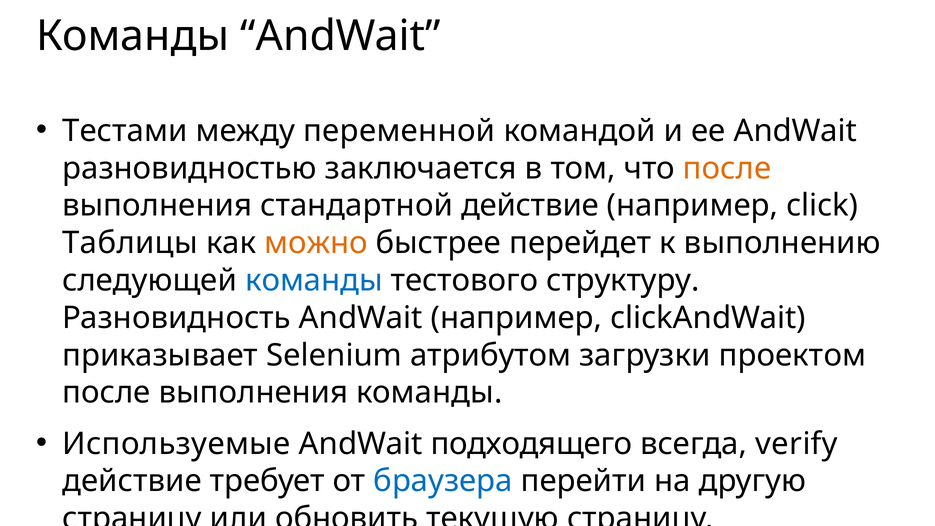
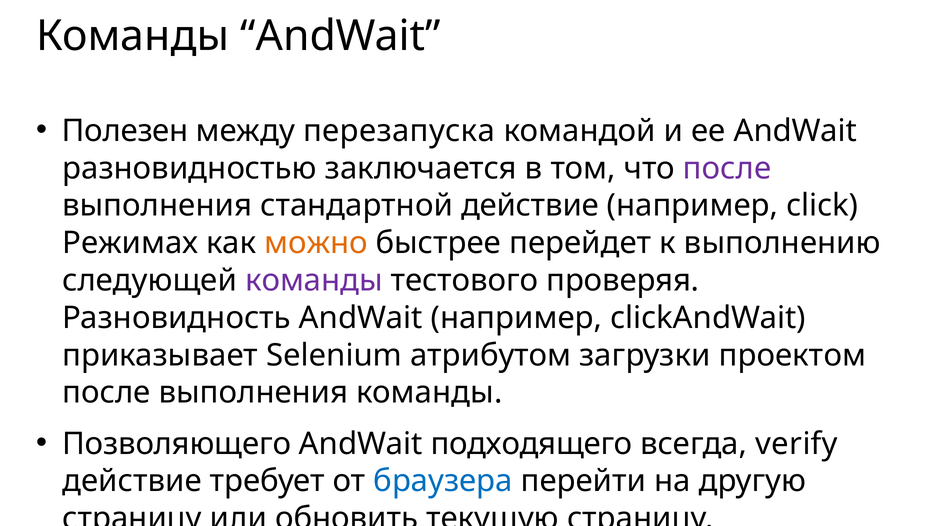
Тестами: Тестами -> Полезен (125, 131)
переменной: переменной -> перезапуска (399, 131)
после colour: orange -> purple (727, 168)
Таблицы: Таблицы -> Режимах (130, 243)
команды colour: blue -> purple (314, 280)
структуру: структуру -> проверяя (623, 280)
Используемые: Используемые -> Позволяющего (177, 444)
